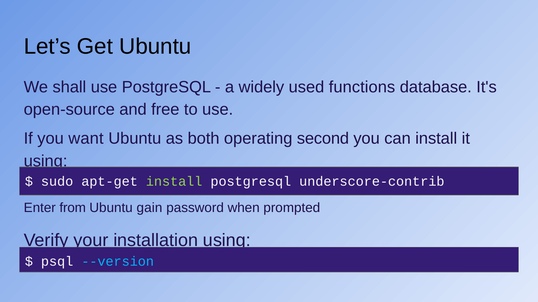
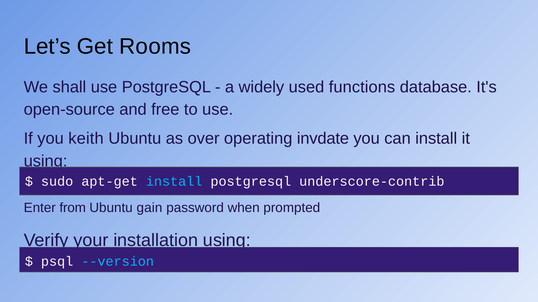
Get Ubuntu: Ubuntu -> Rooms (155, 47)
want: want -> keith (86, 139)
both: both -> over (204, 139)
second: second -> invdate (323, 139)
install colour: light green -> light blue (174, 182)
